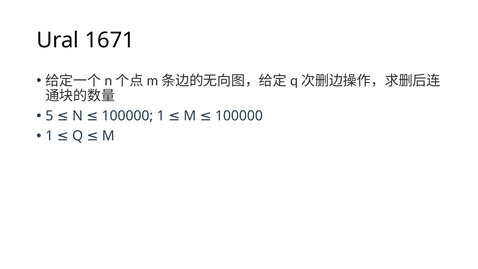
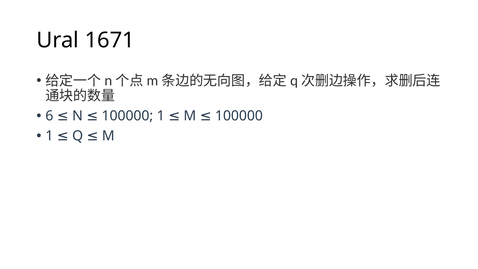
5: 5 -> 6 (49, 116)
